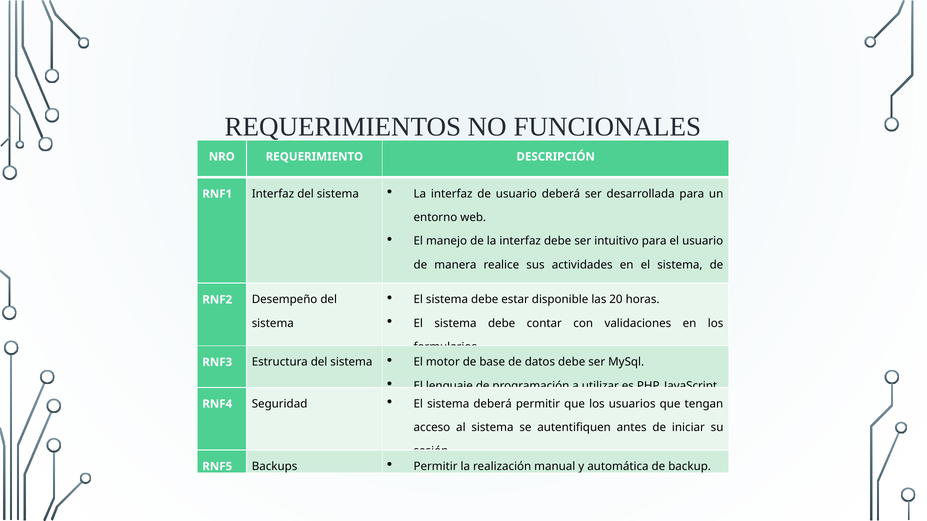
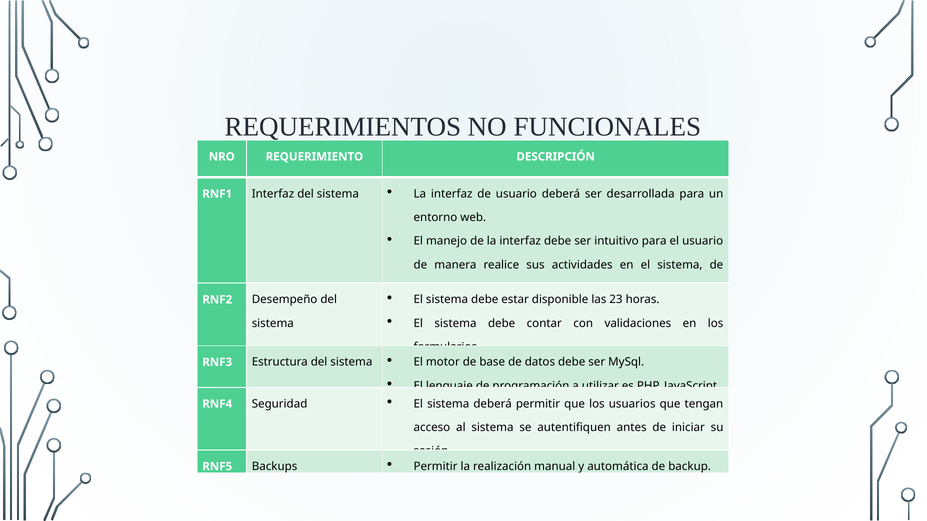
20: 20 -> 23 (616, 300)
